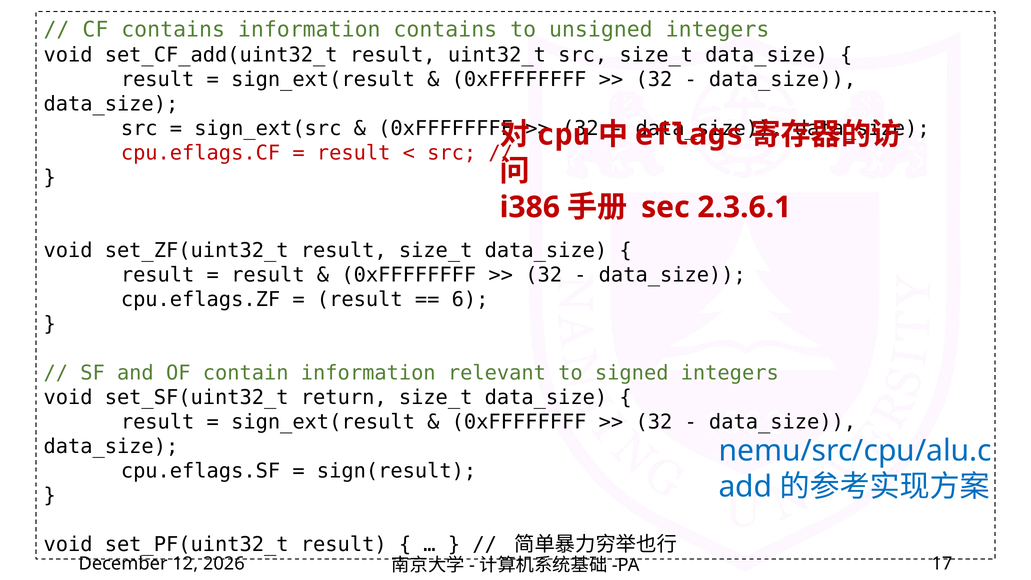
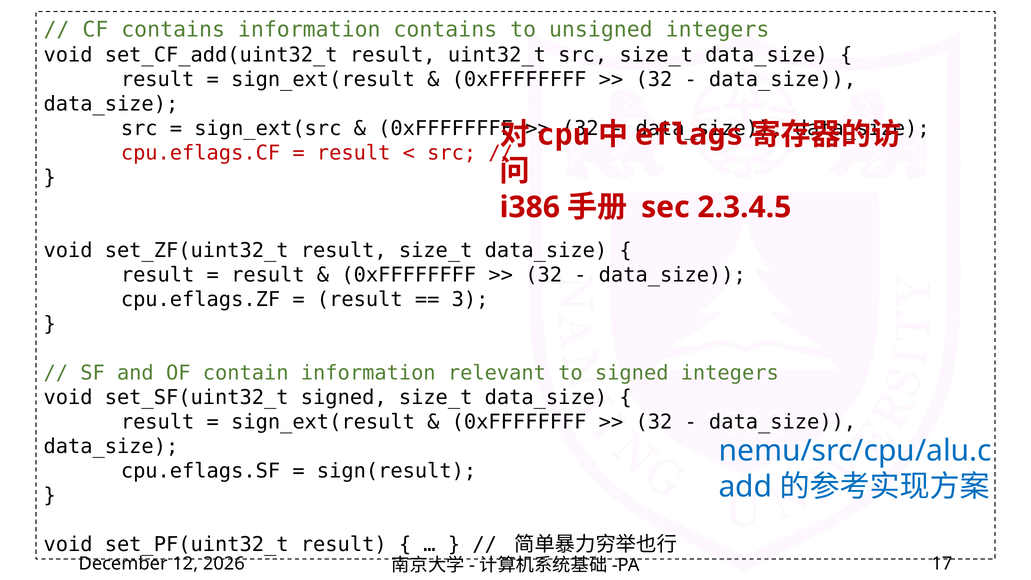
2.3.6.1: 2.3.6.1 -> 2.3.4.5 (744, 207)
6: 6 -> 3 (470, 300)
set_SF(uint32_t return: return -> signed (344, 398)
